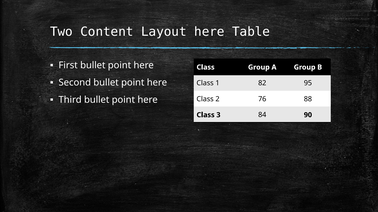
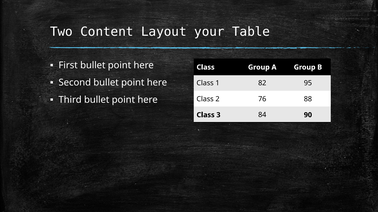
Layout here: here -> your (209, 32)
